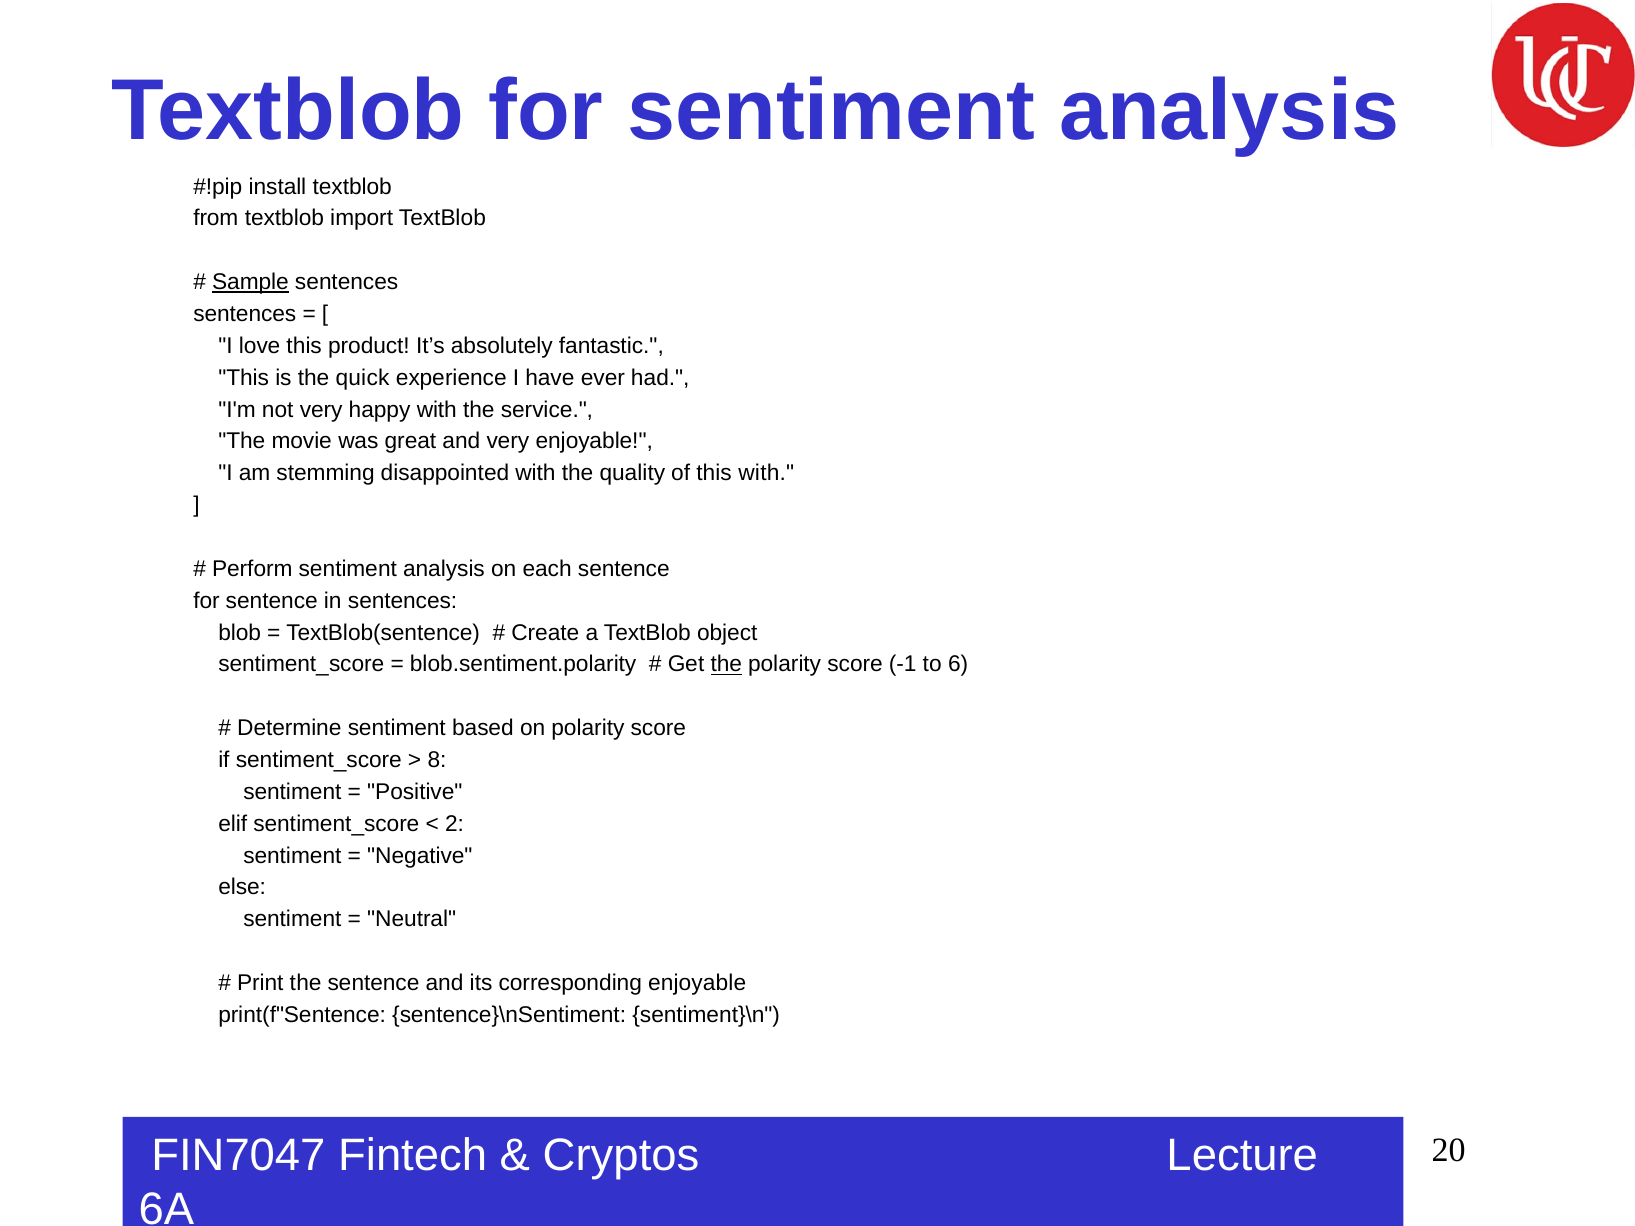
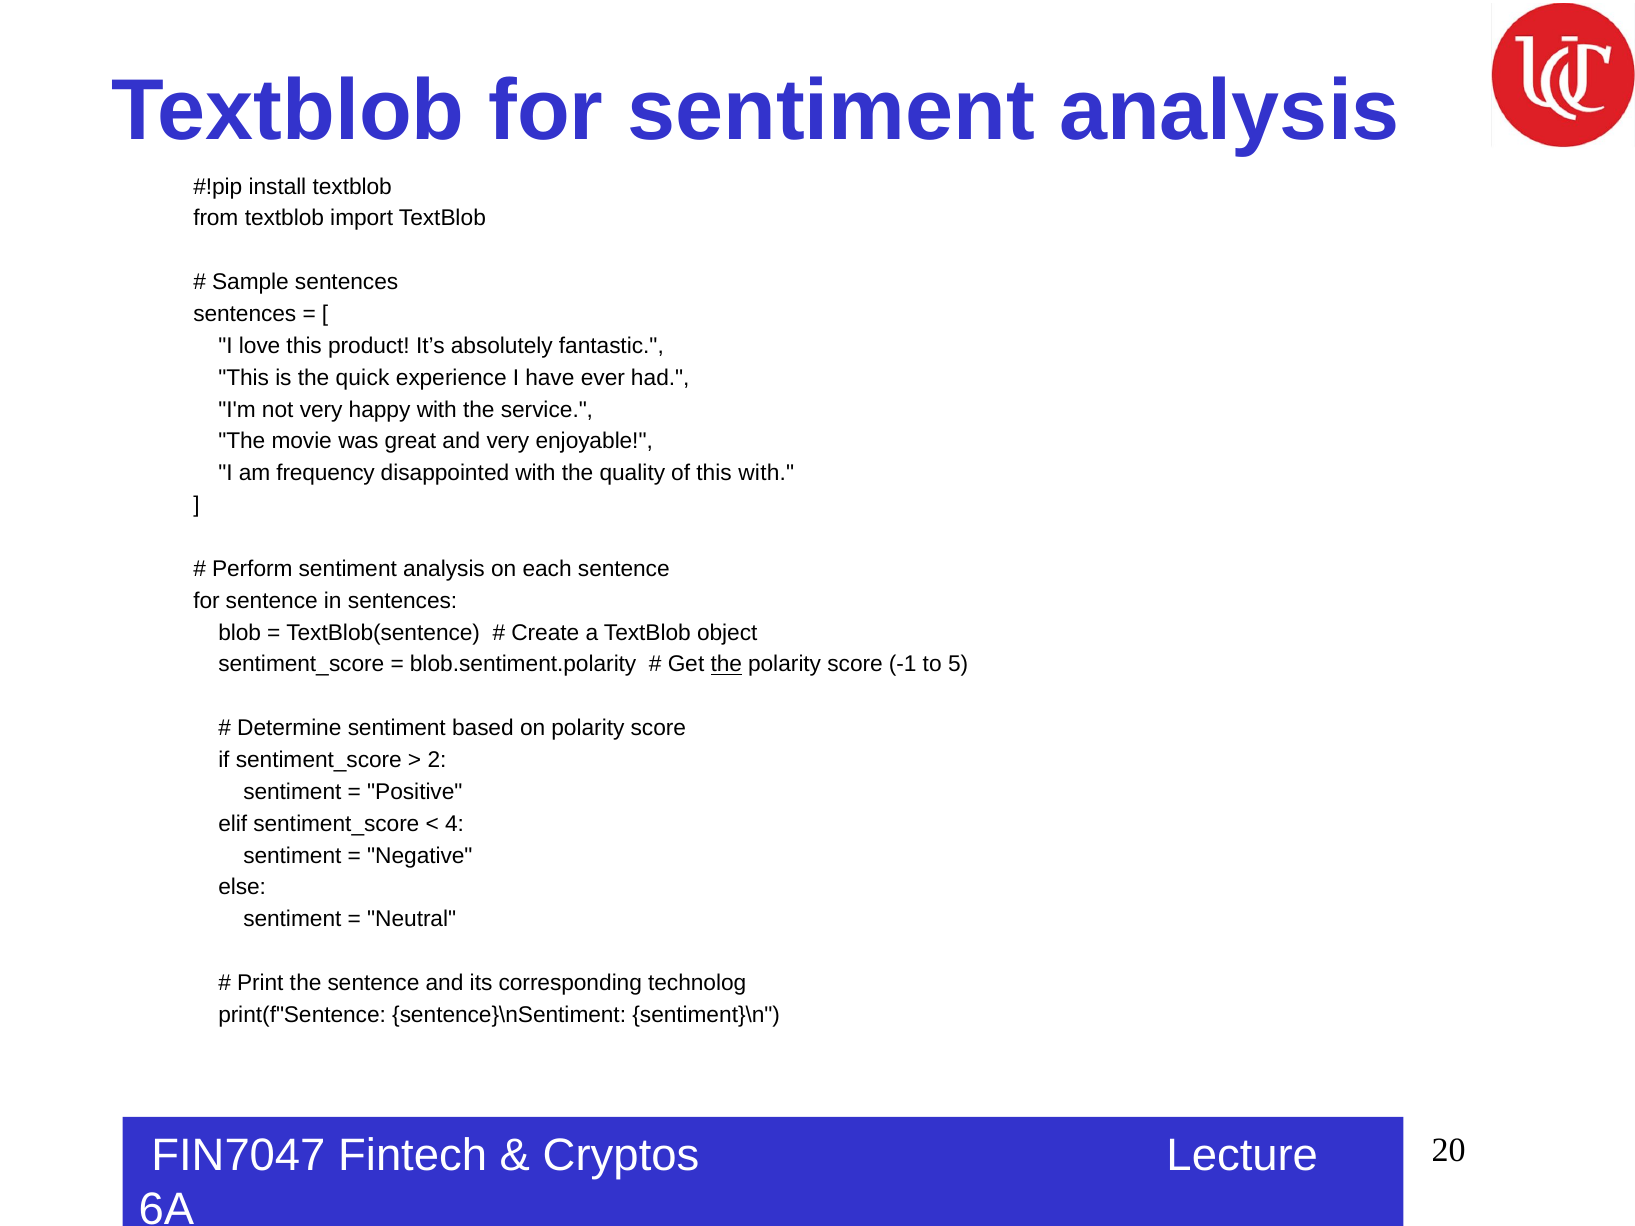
Sample underline: present -> none (250, 282)
stemming: stemming -> frequency (326, 473)
6: 6 -> 5 (958, 665)
8: 8 -> 2 (437, 760)
2: 2 -> 4 (454, 824)
corresponding enjoyable: enjoyable -> technolog (697, 983)
